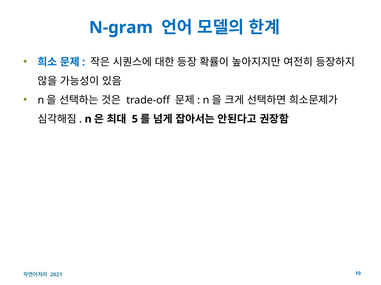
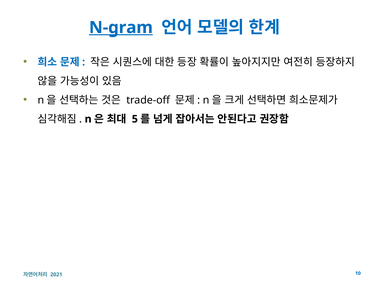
N-gram underline: none -> present (121, 28)
